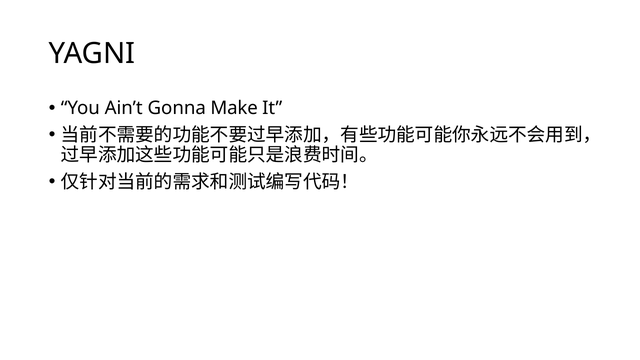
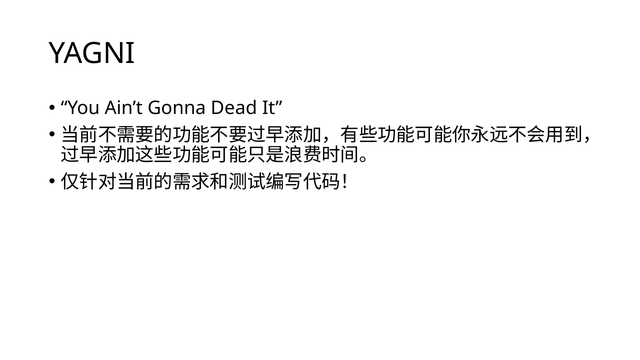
Make: Make -> Dead (234, 108)
